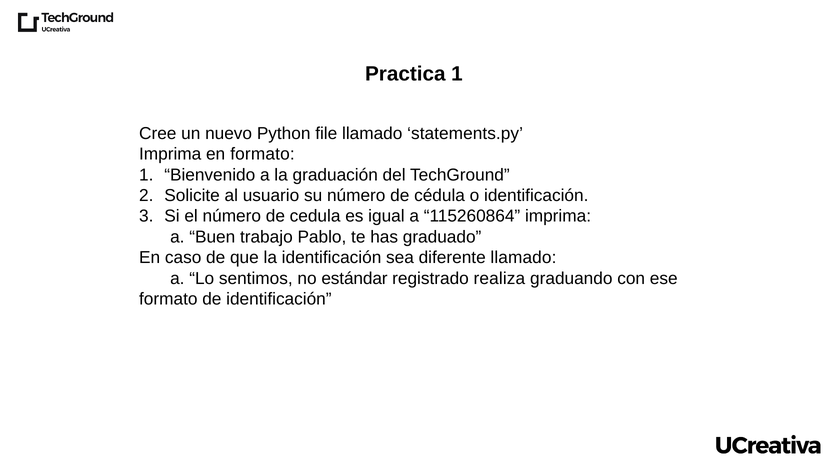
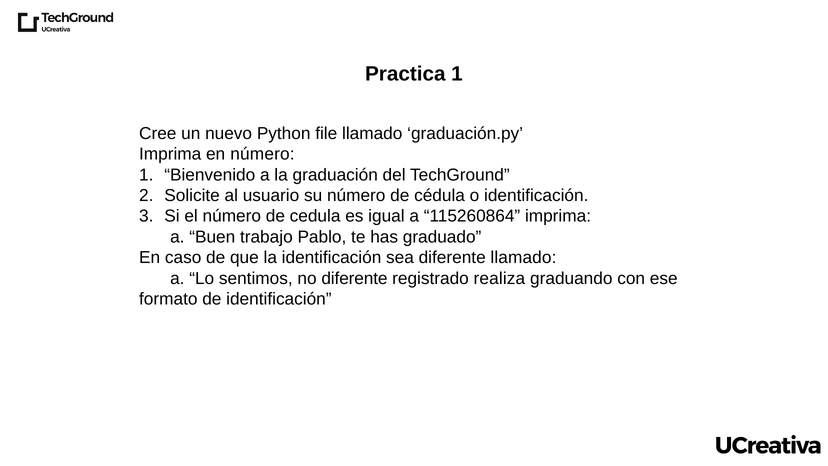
statements.py: statements.py -> graduación.py (465, 133)
en formato: formato -> número (262, 154)
no estándar: estándar -> diferente (354, 278)
